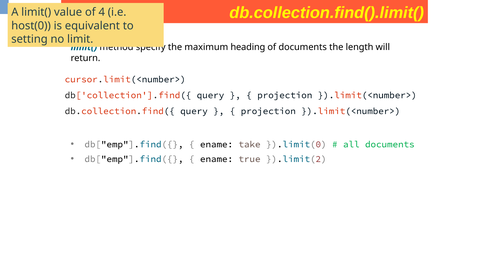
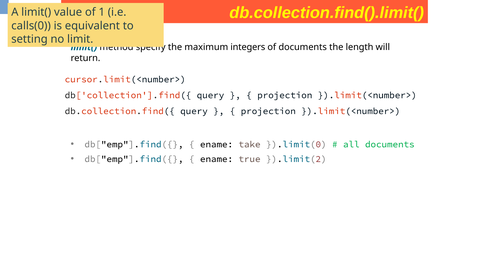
4: 4 -> 1 (102, 12)
host(0: host(0 -> calls(0 (31, 26)
heading: heading -> integers (248, 47)
